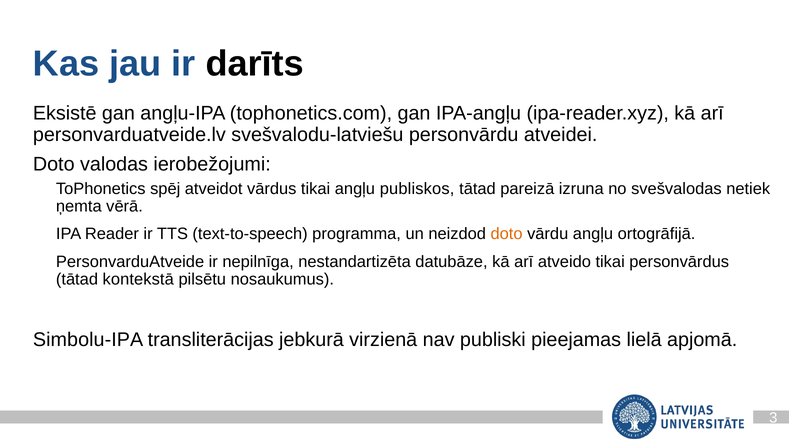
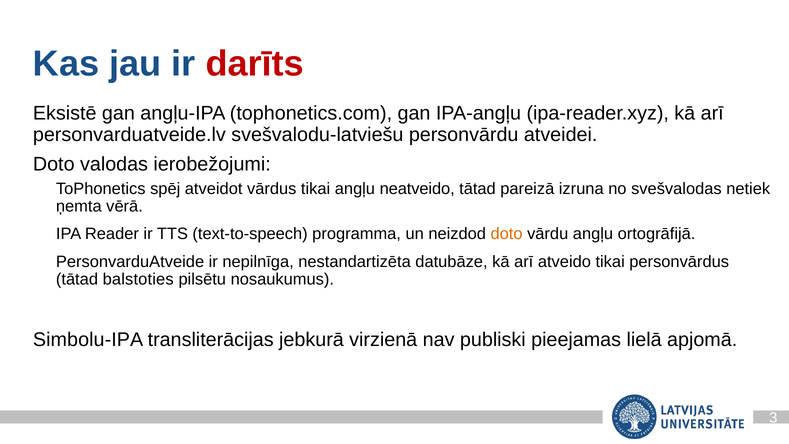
darīts colour: black -> red (255, 64)
publiskos: publiskos -> neatveido (417, 188)
kontekstā: kontekstā -> balstoties (138, 279)
